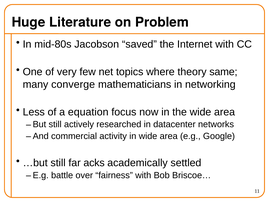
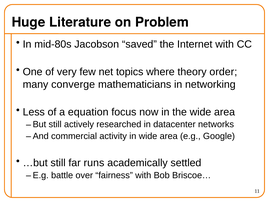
same: same -> order (223, 72)
acks: acks -> runs (94, 163)
